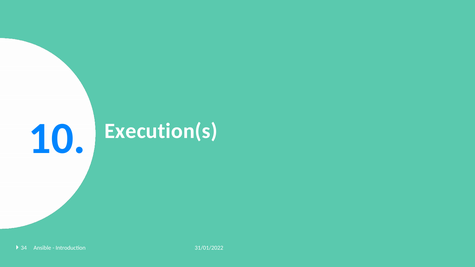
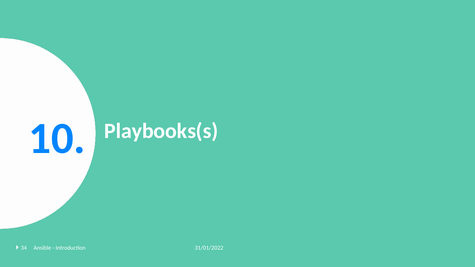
Execution(s: Execution(s -> Playbooks(s (161, 131)
